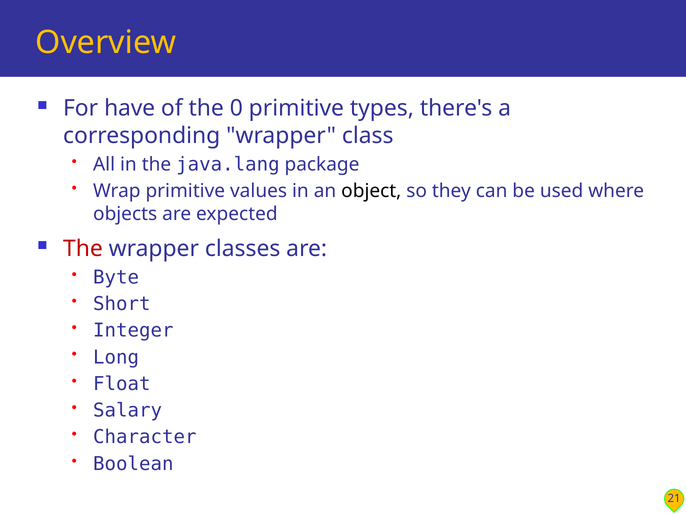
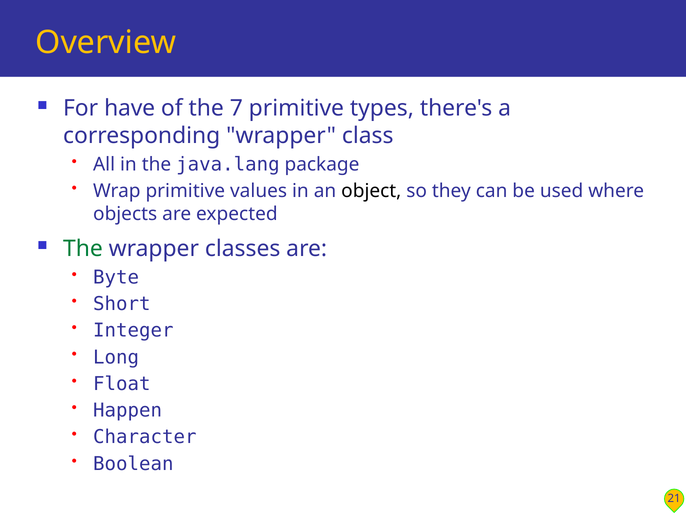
0: 0 -> 7 (236, 109)
The colour: red -> green (83, 249)
Salary: Salary -> Happen (128, 411)
